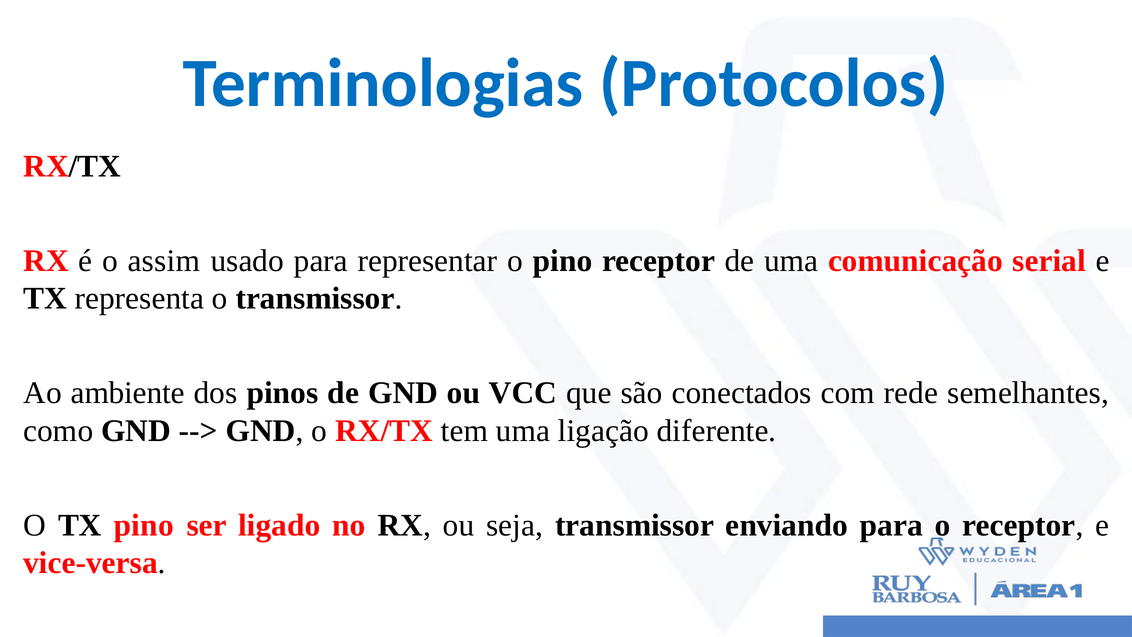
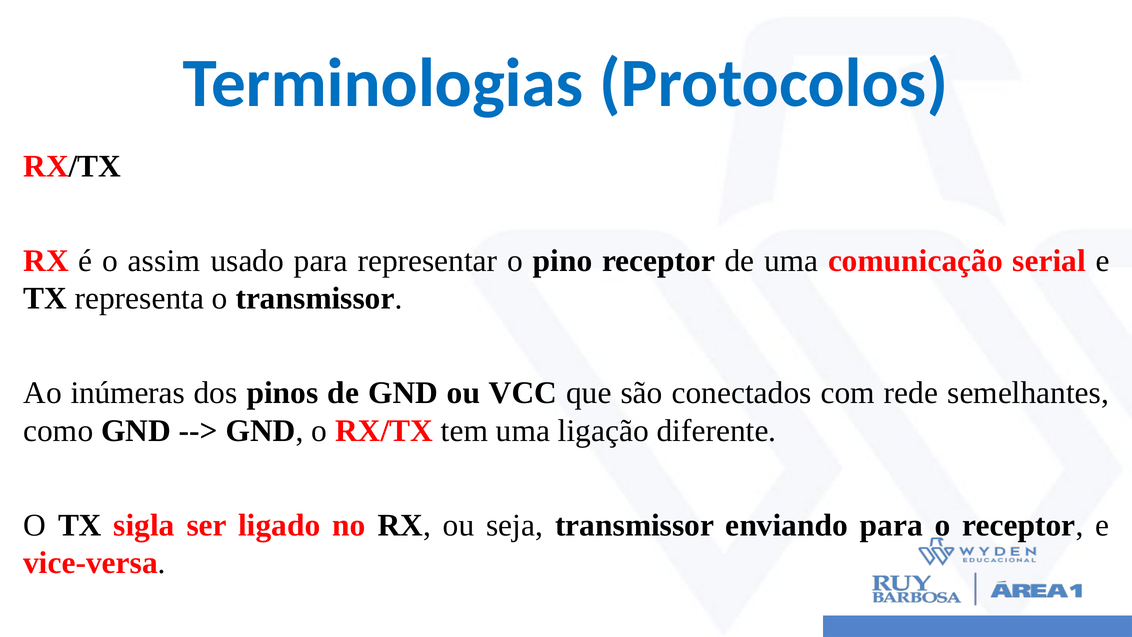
ambiente: ambiente -> inúmeras (128, 393)
TX pino: pino -> sigla (144, 525)
